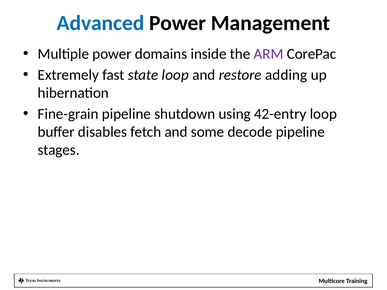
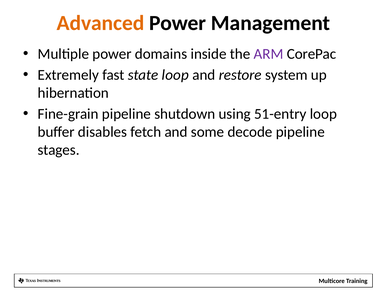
Advanced colour: blue -> orange (101, 23)
adding: adding -> system (286, 75)
42-entry: 42-entry -> 51-entry (280, 114)
